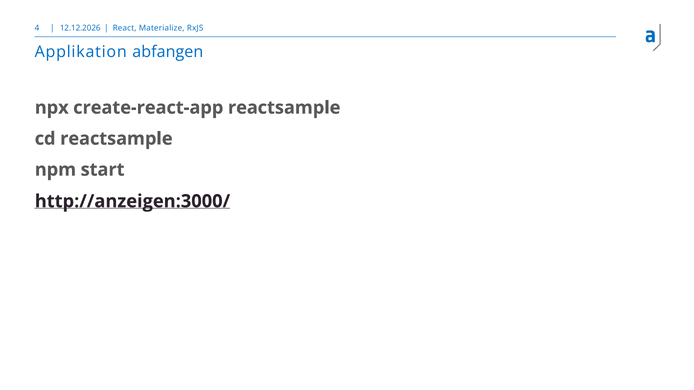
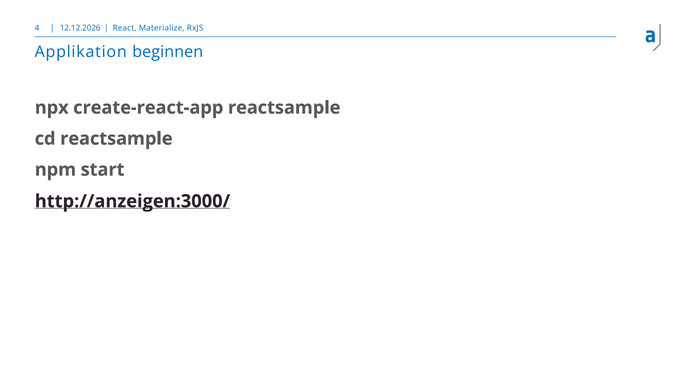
abfangen: abfangen -> beginnen (168, 52)
